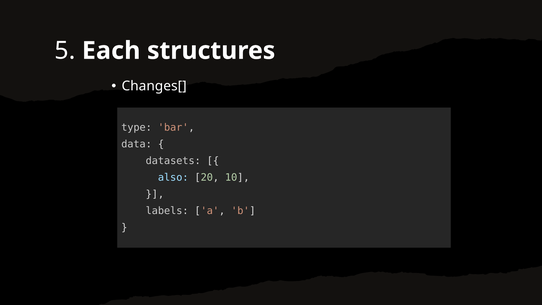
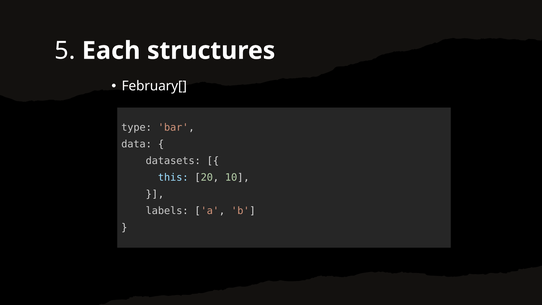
Changes[: Changes[ -> February[ (154, 86)
also: also -> this (173, 177)
